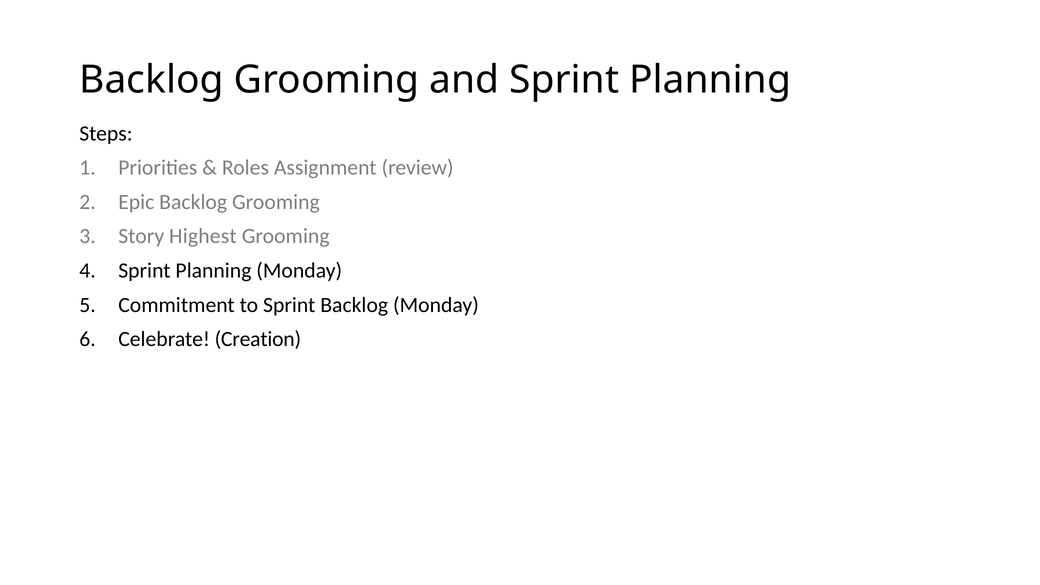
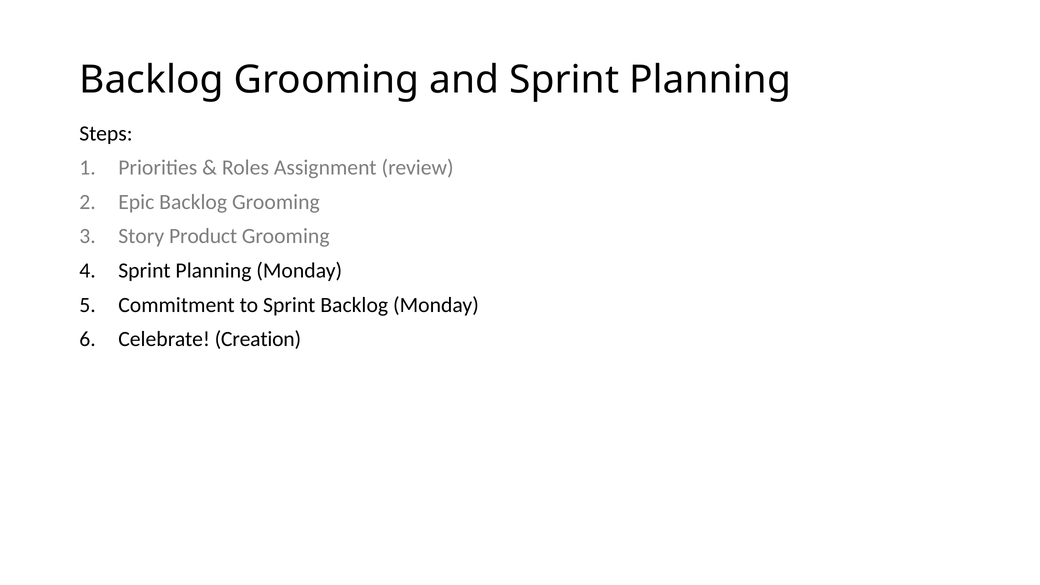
Highest: Highest -> Product (203, 236)
